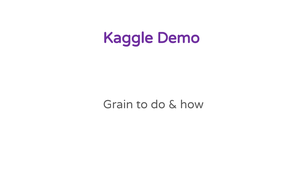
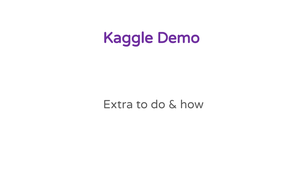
Grain: Grain -> Extra (118, 105)
